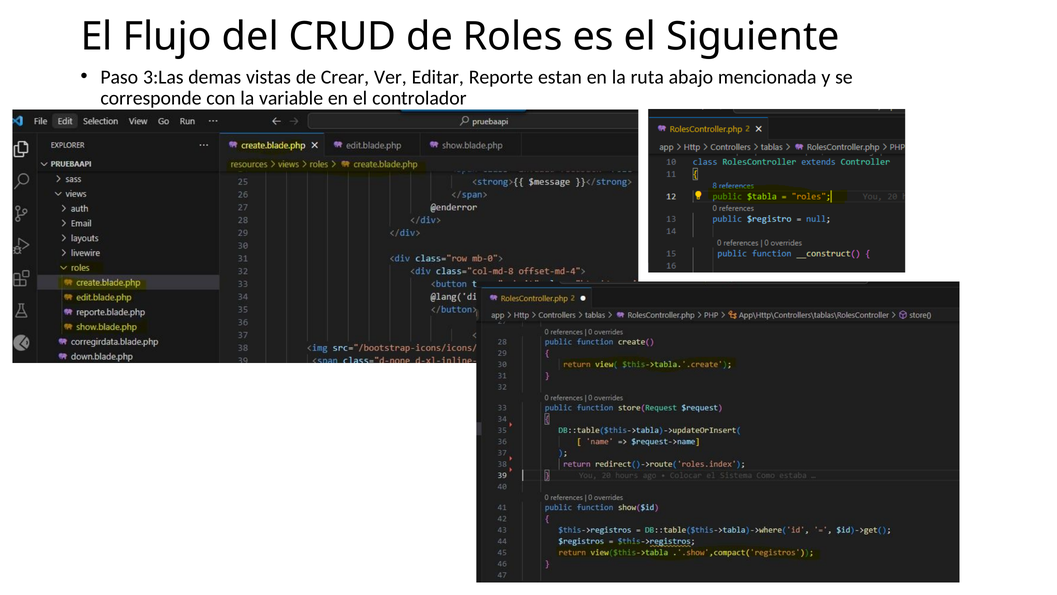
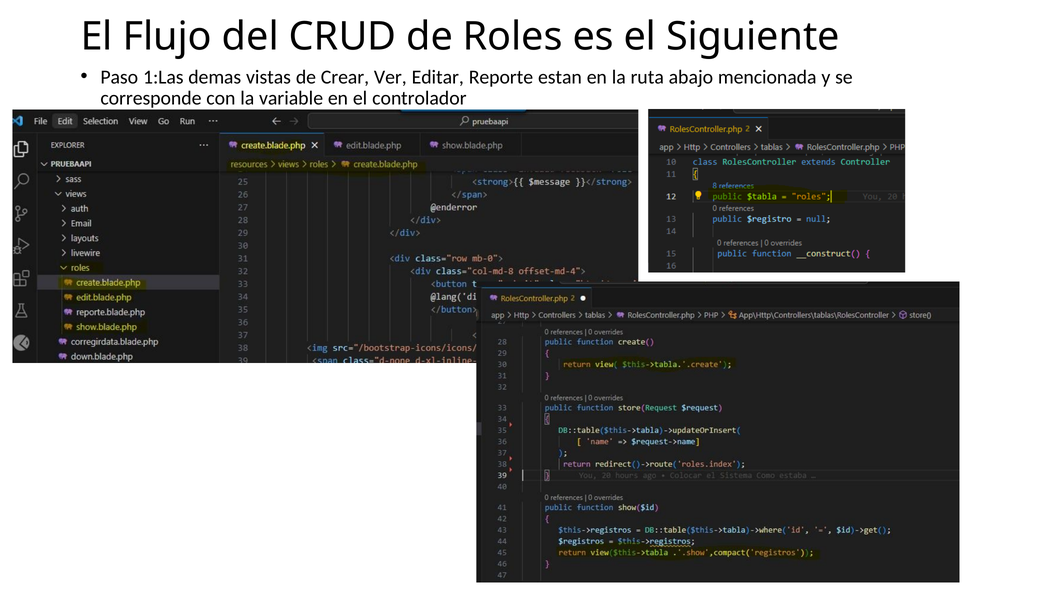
3:Las: 3:Las -> 1:Las (163, 77)
